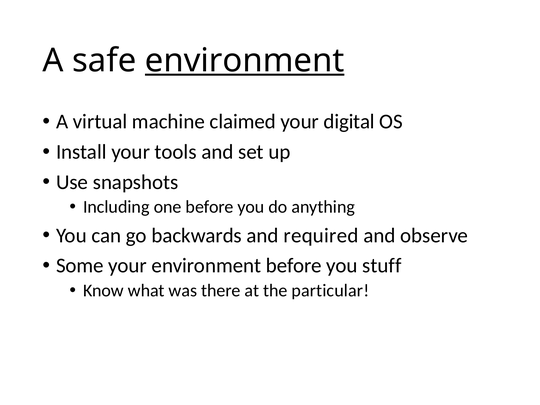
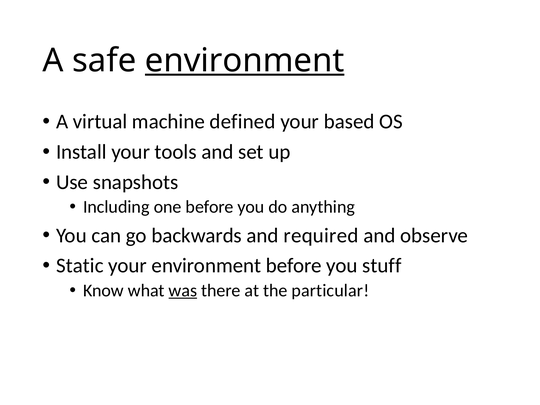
claimed: claimed -> defined (243, 122)
digital: digital -> based (349, 122)
Some: Some -> Static (80, 266)
was underline: none -> present (183, 290)
